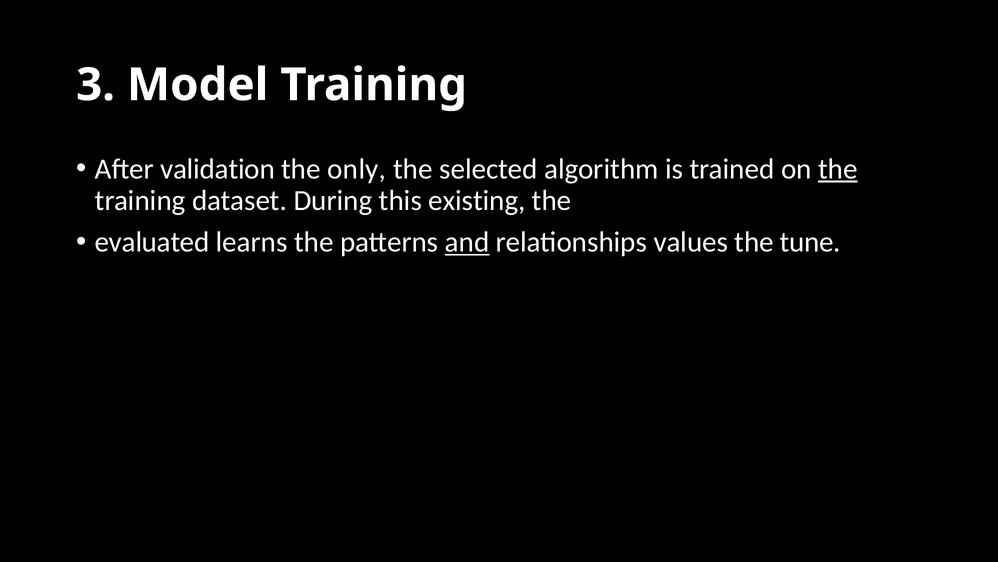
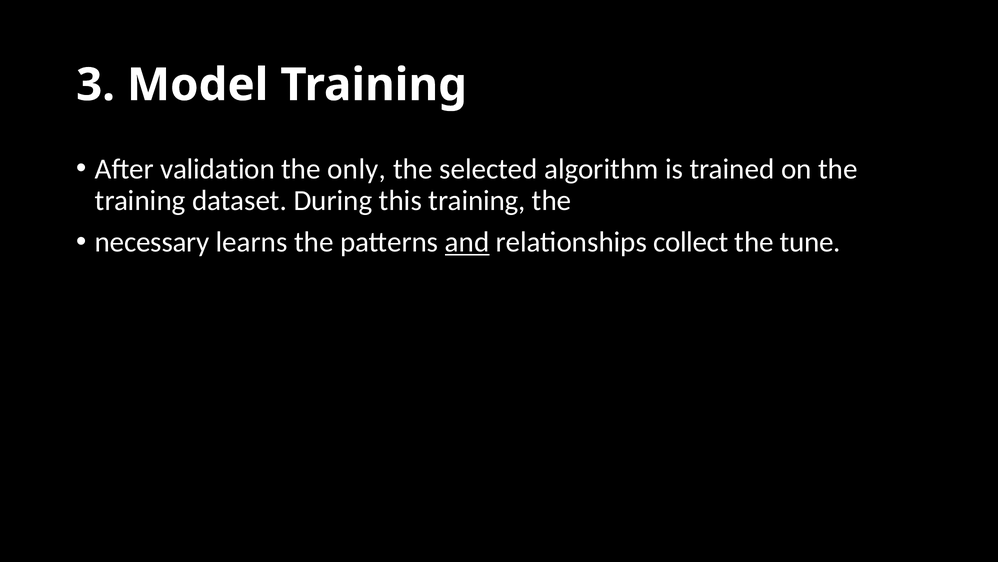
the underline: present -> none (838, 169)
this existing: existing -> training (477, 200)
evaluated: evaluated -> necessary (152, 242)
values: values -> collect (691, 242)
